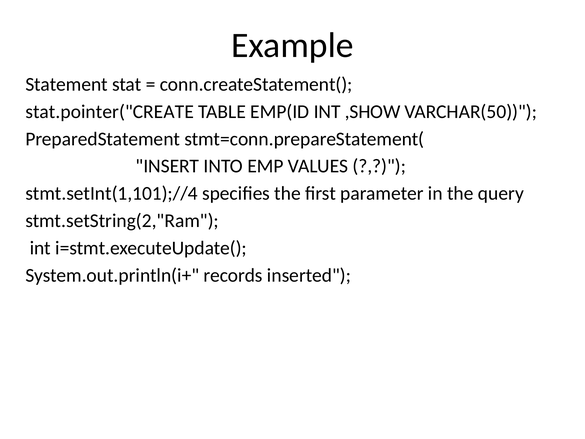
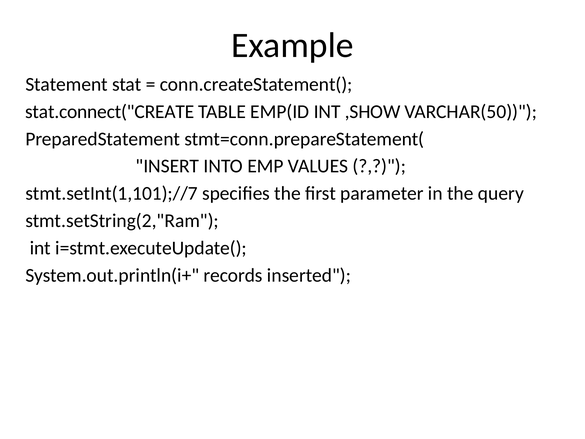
stat.pointer("CREATE: stat.pointer("CREATE -> stat.connect("CREATE (110, 112)
stmt.setInt(1,101);//4: stmt.setInt(1,101);//4 -> stmt.setInt(1,101);//7 (112, 193)
